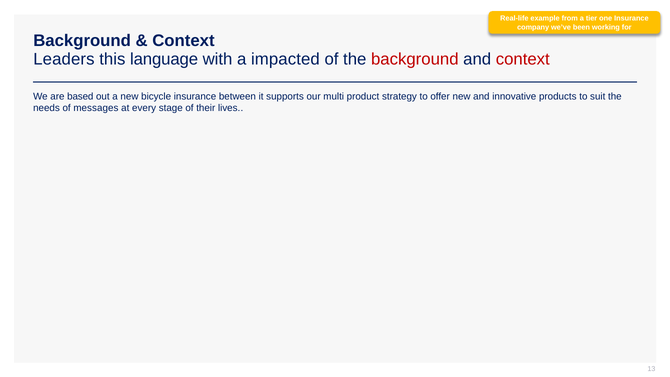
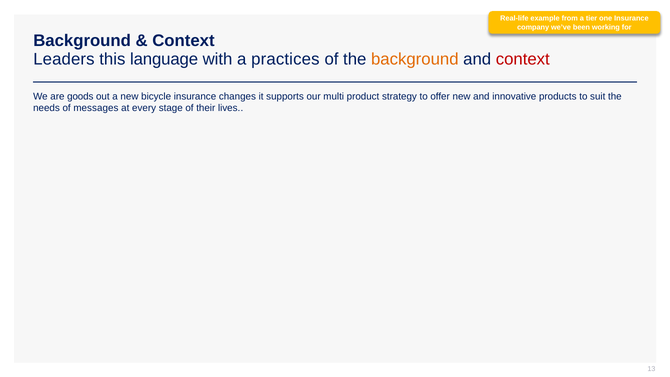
impacted: impacted -> practices (285, 59)
background colour: red -> orange (415, 59)
based: based -> goods (80, 96)
between: between -> changes (237, 96)
